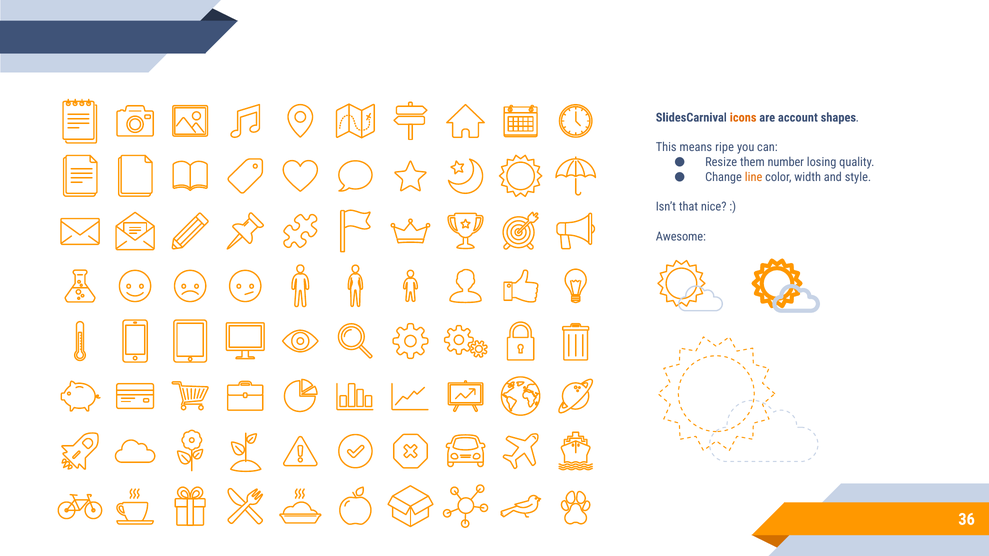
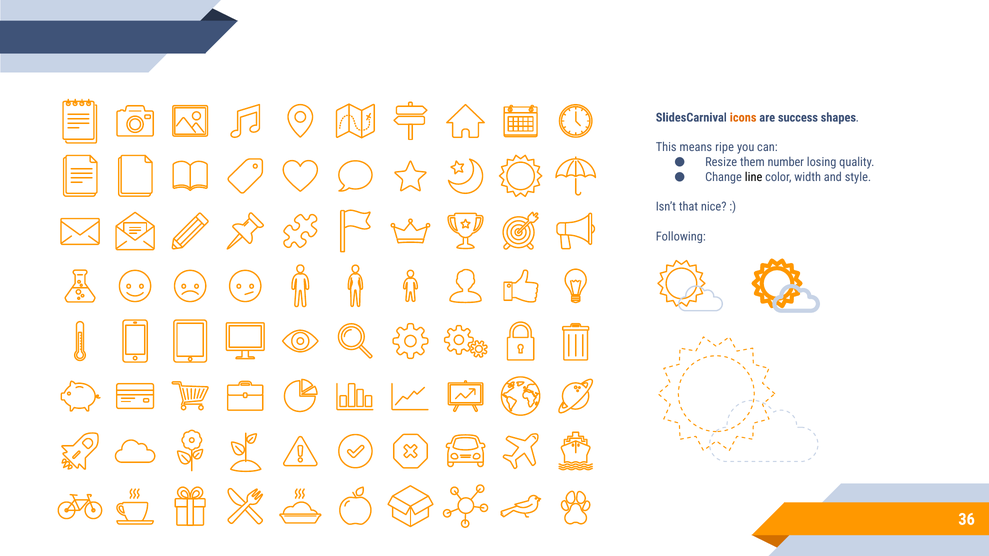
account: account -> success (798, 118)
line colour: orange -> black (754, 177)
Awesome: Awesome -> Following (681, 237)
